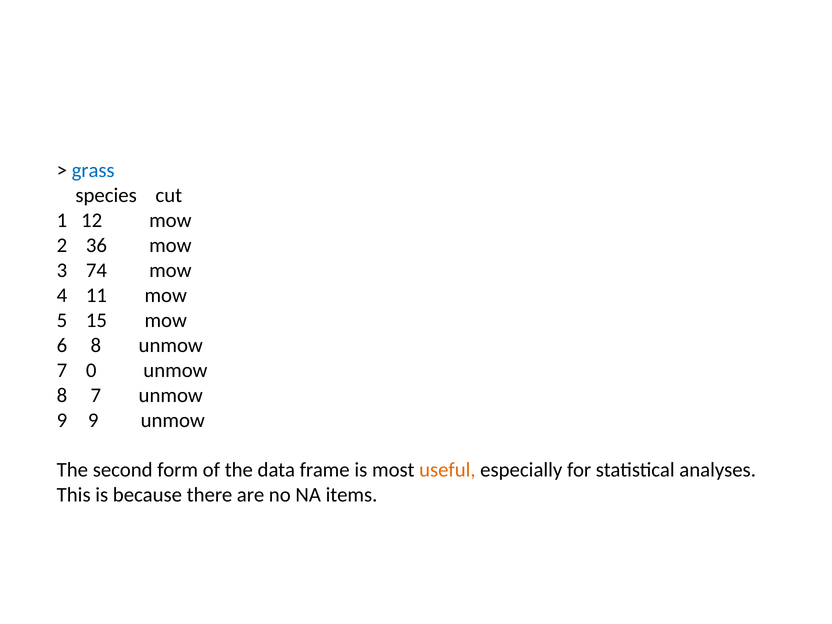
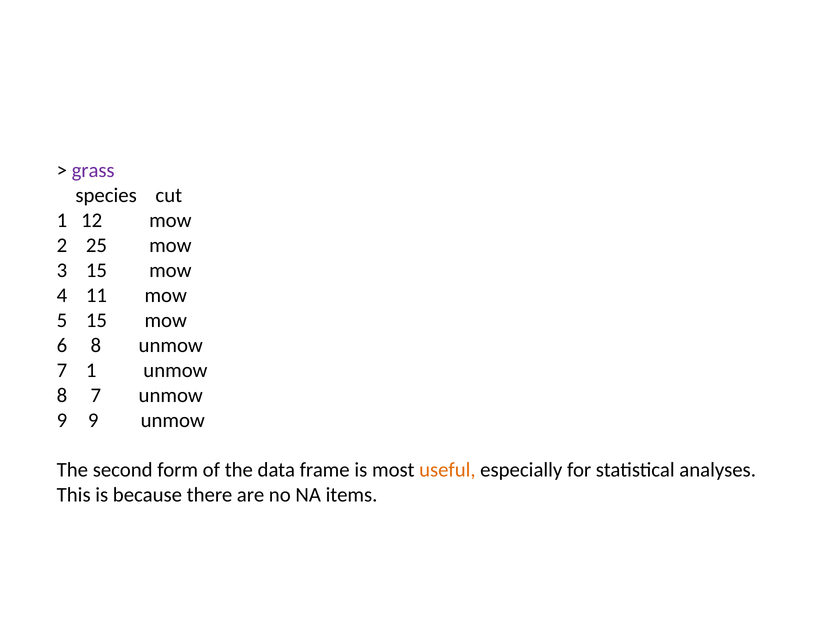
grass colour: blue -> purple (93, 171)
36: 36 -> 25 (96, 245)
3 74: 74 -> 15 (96, 270)
7 0: 0 -> 1 (91, 370)
